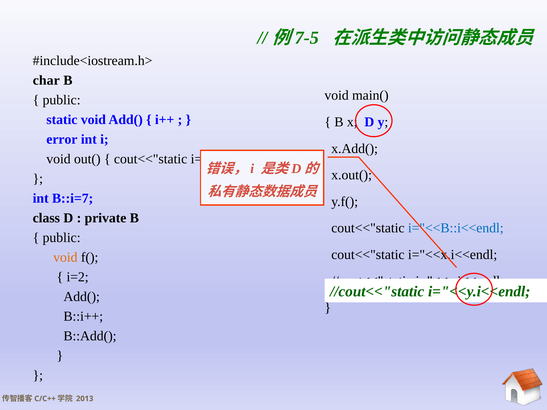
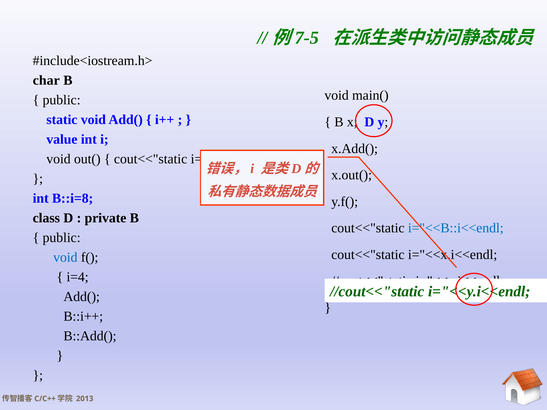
error: error -> value (62, 139)
B::i=7: B::i=7 -> B::i=8 (73, 198)
void colour: orange -> blue (65, 258)
i=2: i=2 -> i=4 (78, 277)
